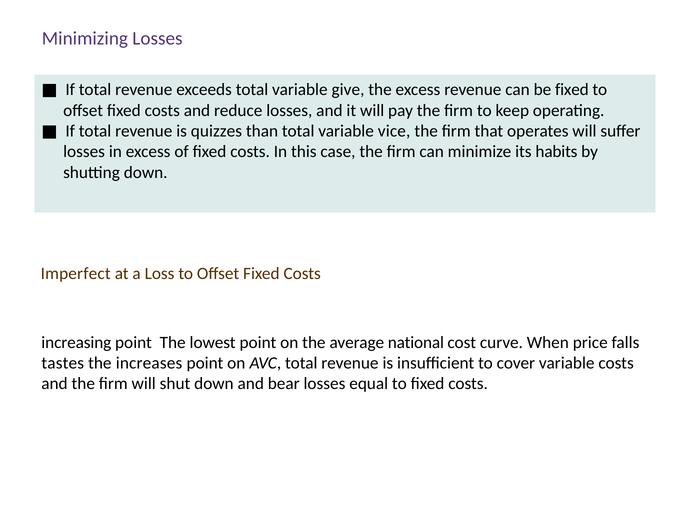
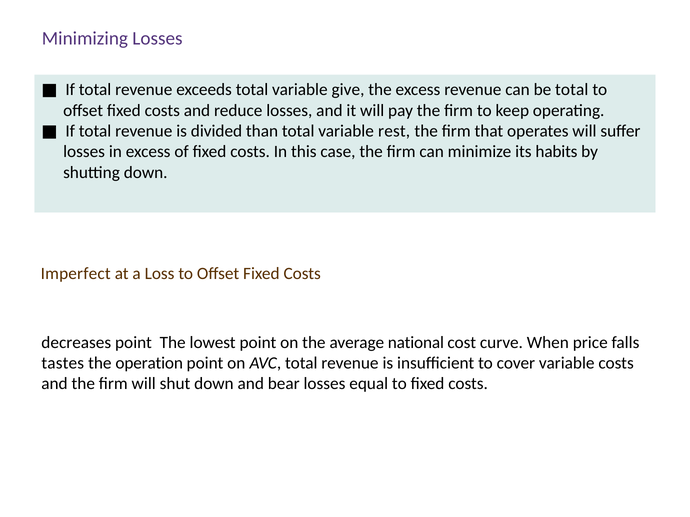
be fixed: fixed -> total (572, 90)
quizzes: quizzes -> divided (216, 131)
vice: vice -> rest (394, 131)
increasing: increasing -> decreases (76, 343)
increases: increases -> operation (149, 363)
